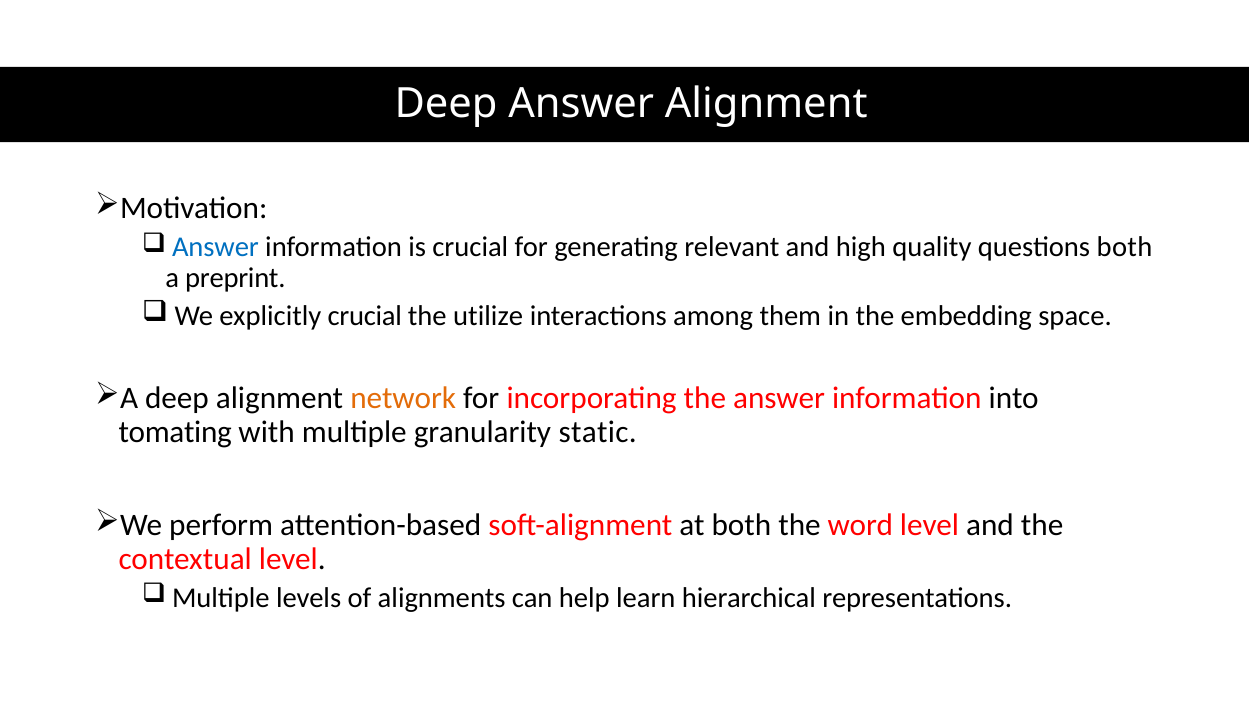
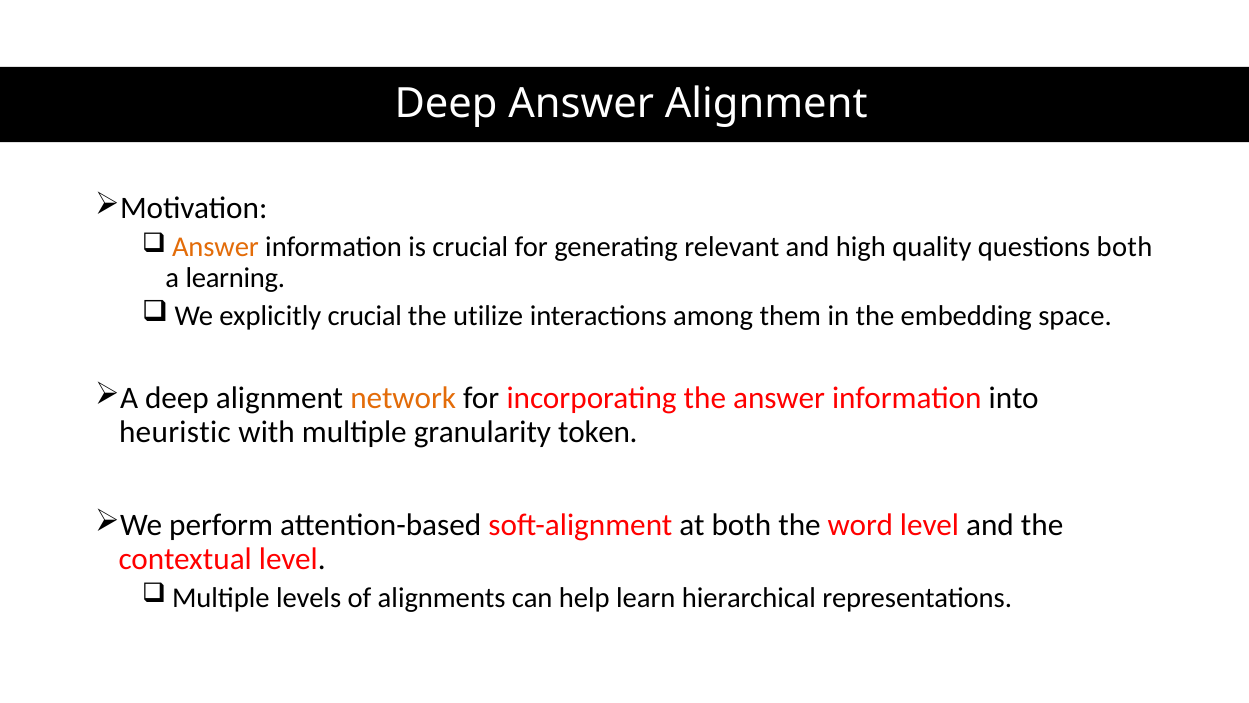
Answer colour: blue -> orange (215, 247)
preprint: preprint -> learning (235, 278)
tomating: tomating -> heuristic (175, 432)
static: static -> token (598, 432)
